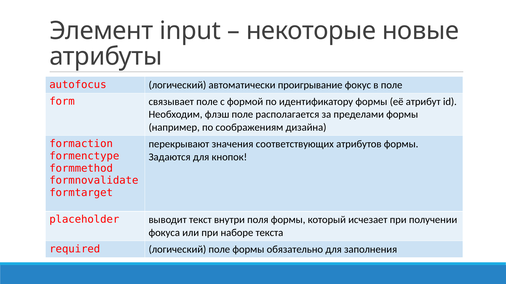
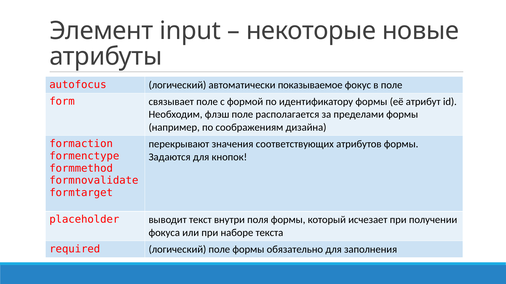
проигрывание: проигрывание -> показываемое (310, 85)
